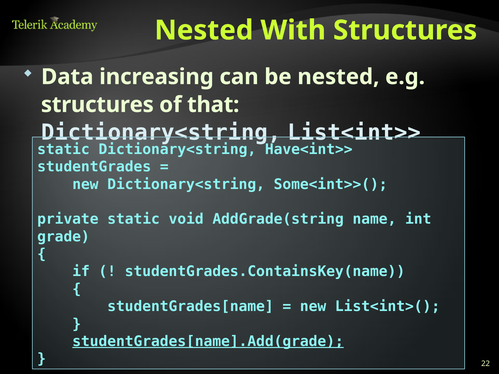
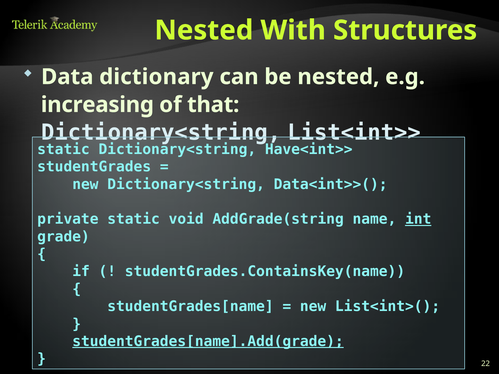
increasing: increasing -> dictionary (156, 77)
structures: structures -> increasing (97, 105)
Some<int>>(: Some<int>>( -> Data<int>>( (331, 184)
int underline: none -> present (418, 219)
